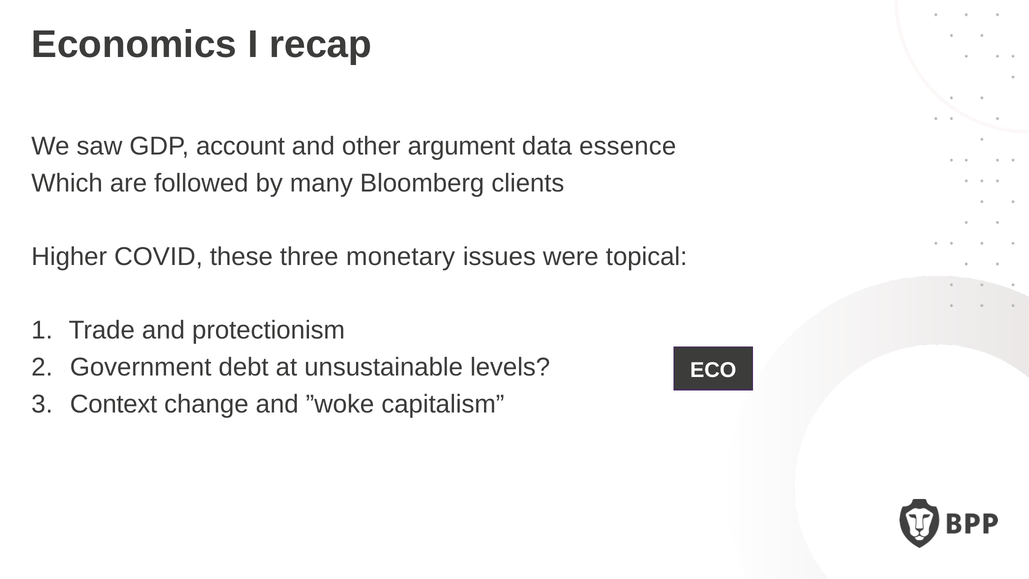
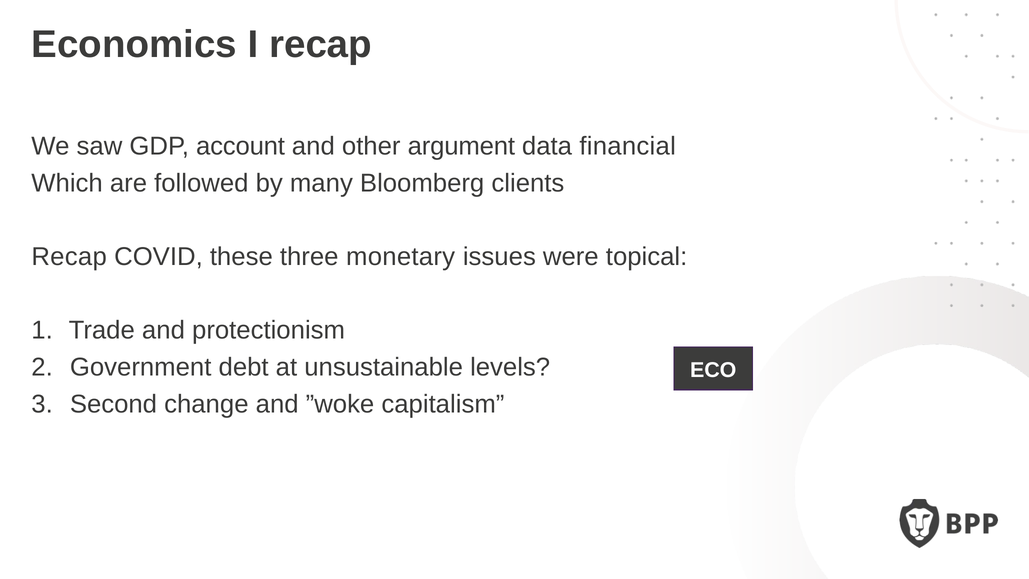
essence: essence -> financial (628, 146)
Higher: Higher -> Recap (69, 257)
Context: Context -> Second (113, 404)
